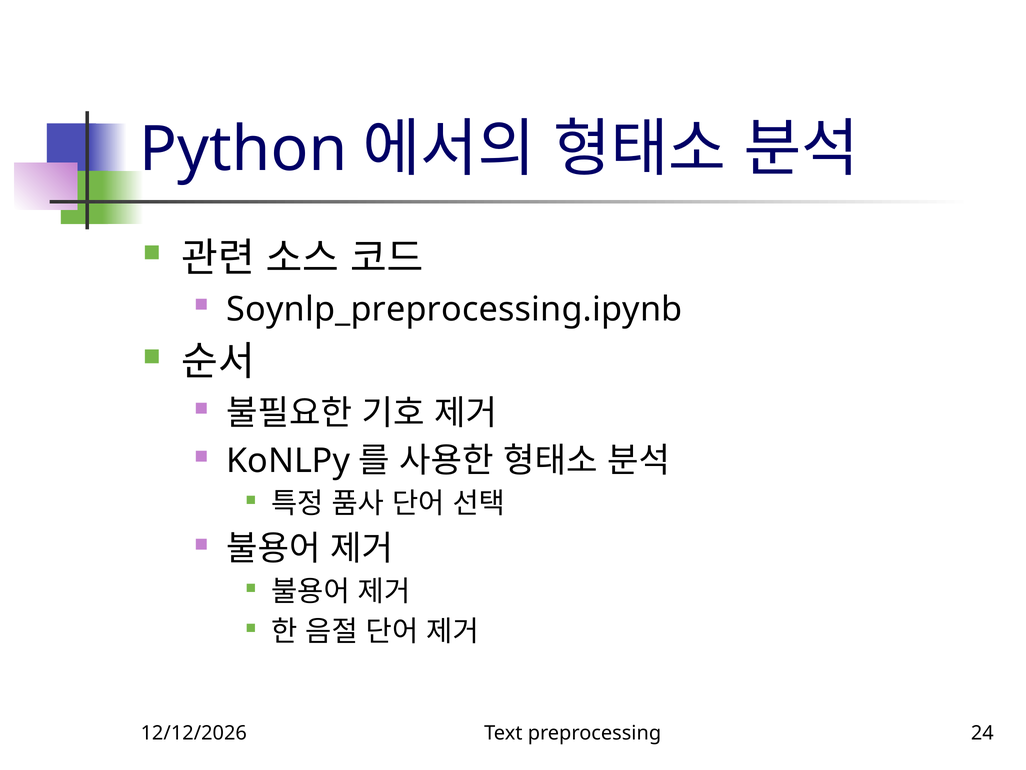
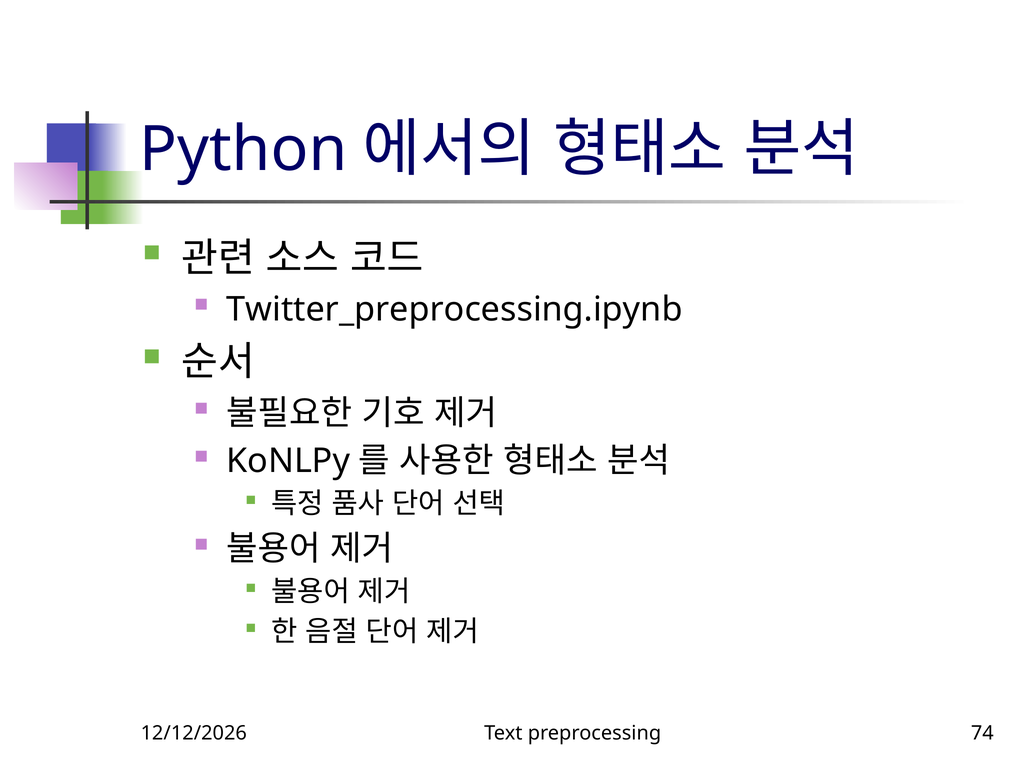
Soynlp_preprocessing.ipynb: Soynlp_preprocessing.ipynb -> Twitter_preprocessing.ipynb (454, 309)
24: 24 -> 74 (982, 733)
